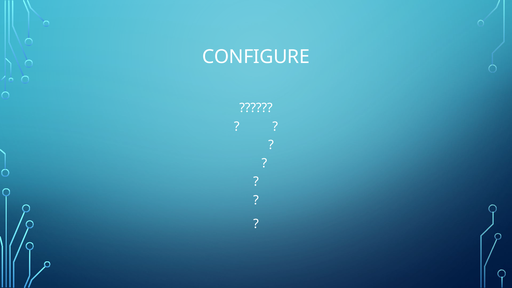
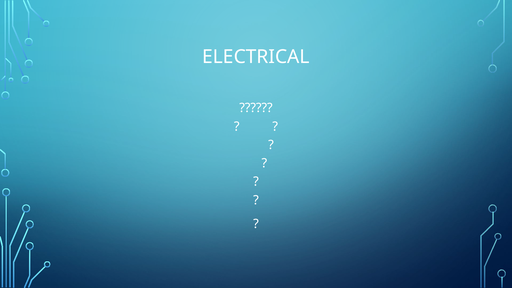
CONFIGURE: CONFIGURE -> ELECTRICAL (256, 57)
